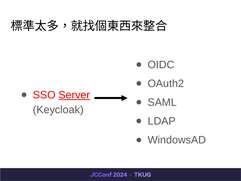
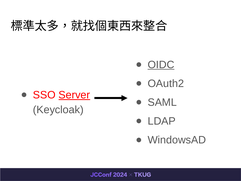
OIDC underline: none -> present (161, 65)
